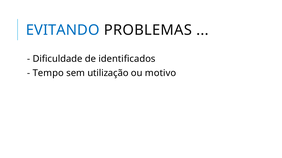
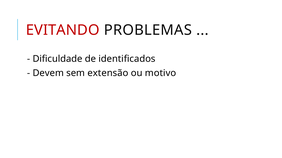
EVITANDO colour: blue -> red (63, 30)
Tempo: Tempo -> Devem (48, 73)
utilização: utilização -> extensão (108, 73)
